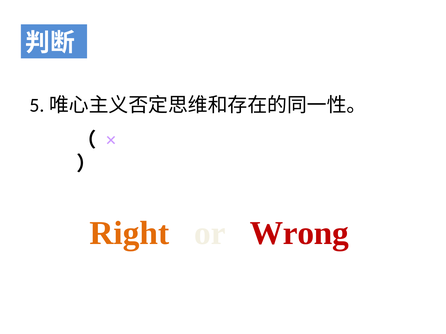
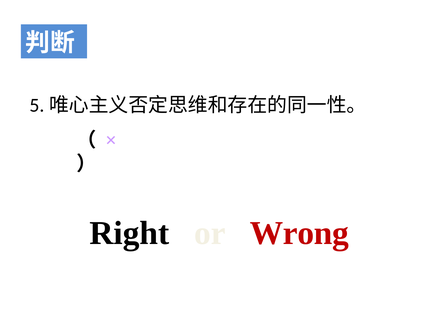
Right colour: orange -> black (129, 234)
